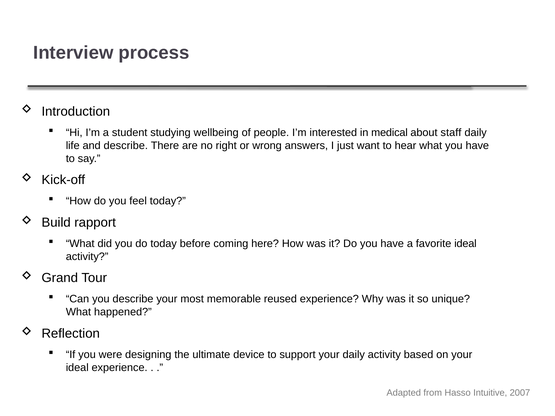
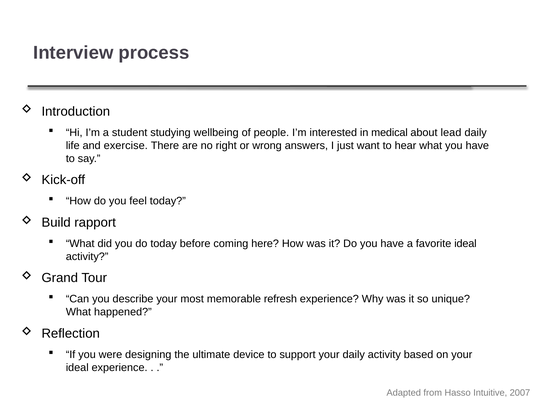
staff: staff -> lead (451, 133)
and describe: describe -> exercise (126, 146)
reused: reused -> refresh (280, 299)
